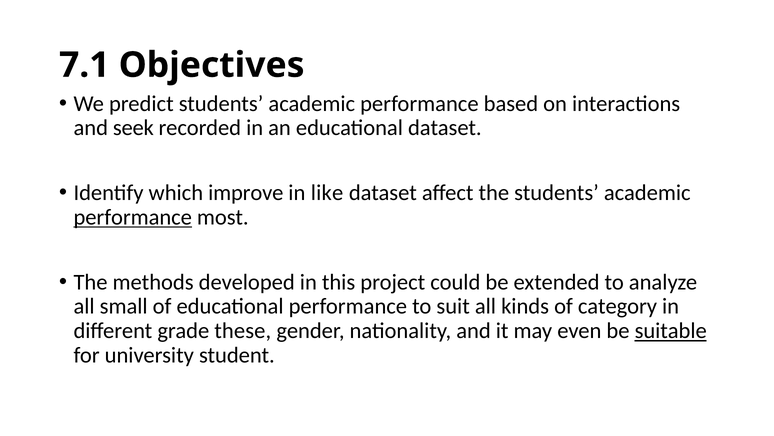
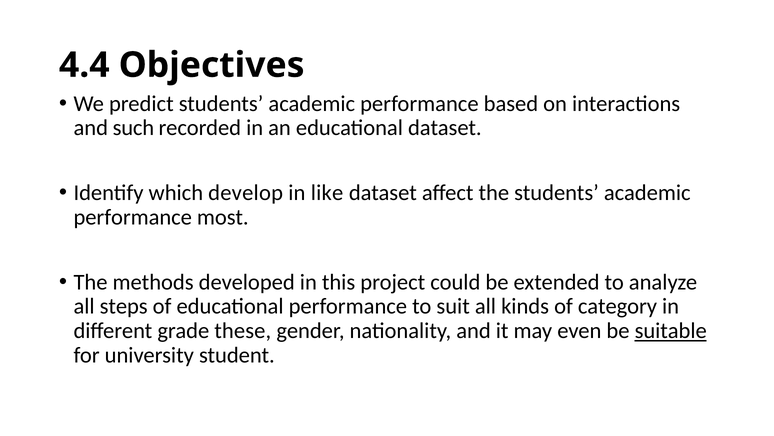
7.1: 7.1 -> 4.4 (84, 65)
seek: seek -> such (133, 128)
improve: improve -> develop (246, 193)
performance underline: present -> none (133, 217)
small: small -> steps (124, 306)
